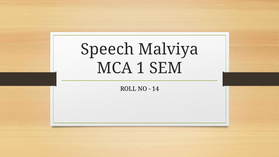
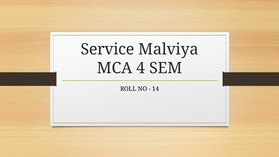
Speech: Speech -> Service (107, 49)
1: 1 -> 4 (141, 68)
